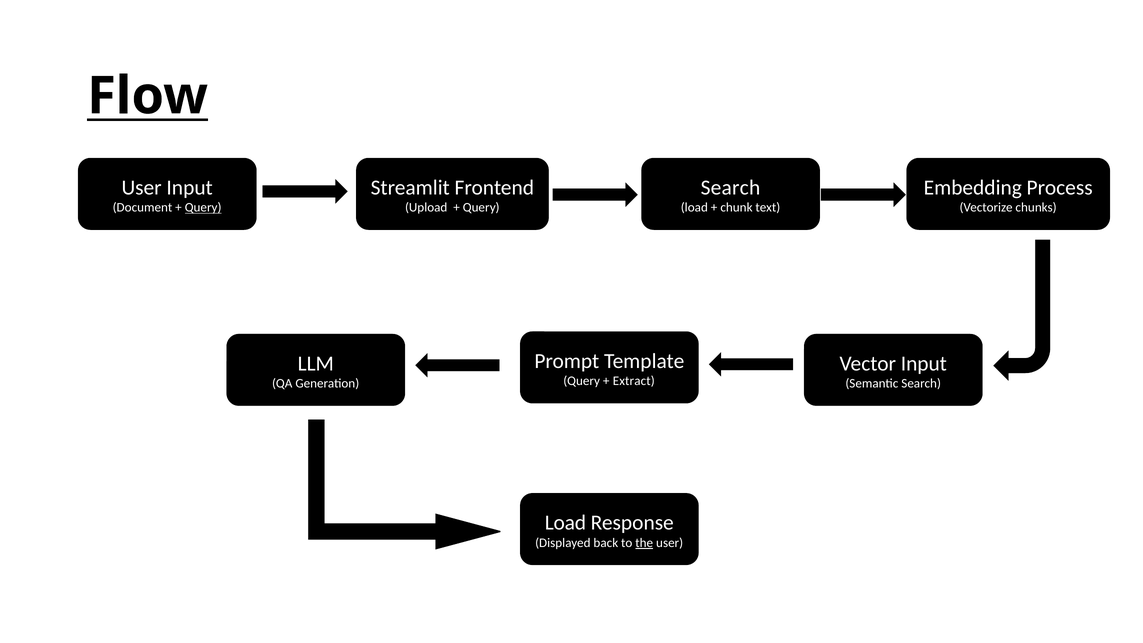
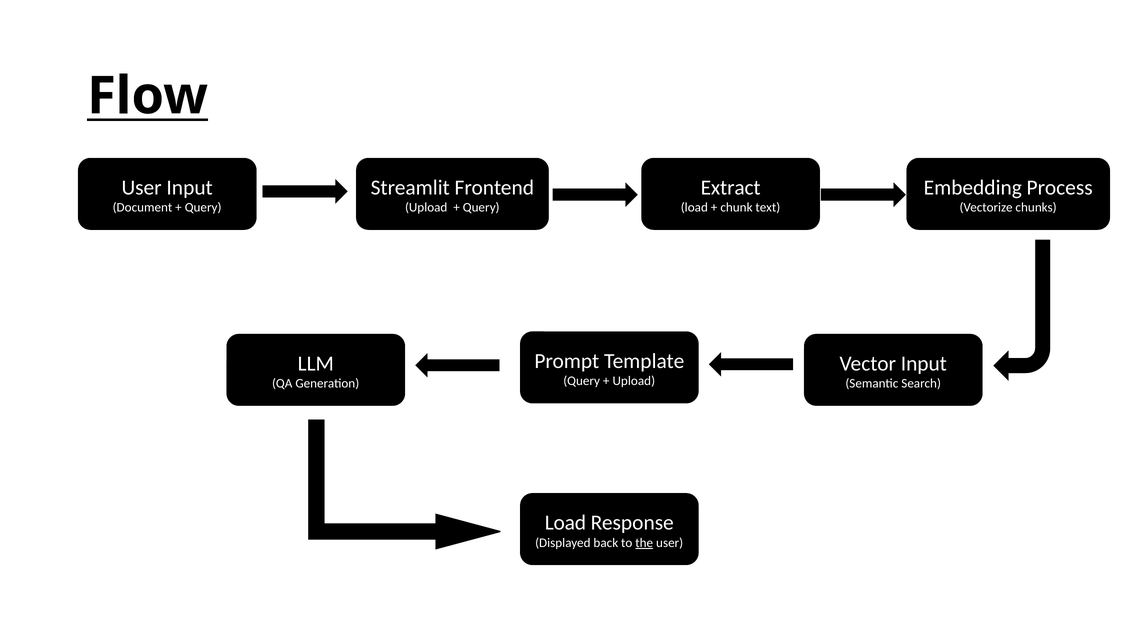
Search: Search -> Extract (731, 187)
Query underline: present -> none (203, 208)
Extract: Extract -> Upload (634, 381)
